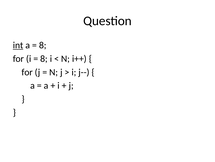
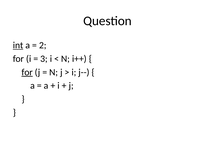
8: 8 -> 2 (43, 45)
8: 8 -> 3 (44, 58)
for underline: none -> present (27, 72)
